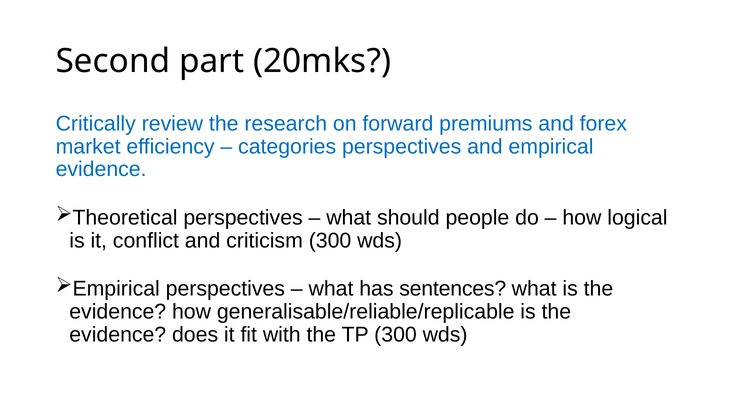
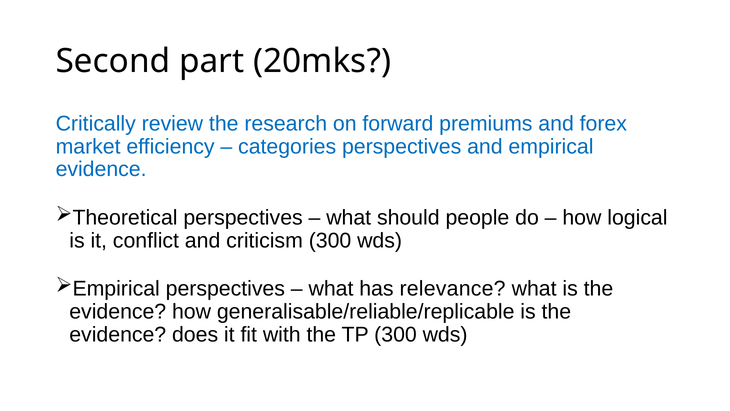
sentences: sentences -> relevance (453, 288)
